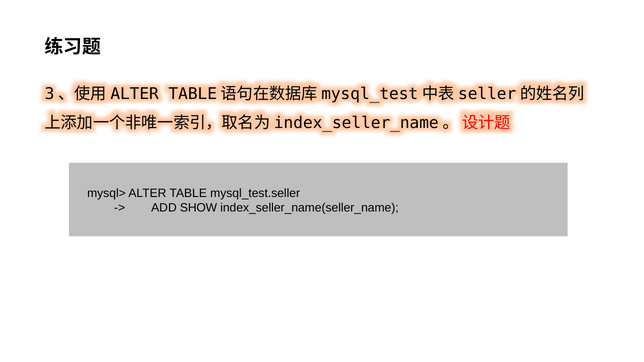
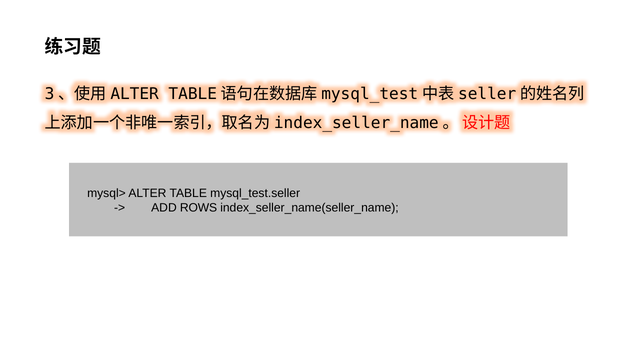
SHOW: SHOW -> ROWS (199, 208)
